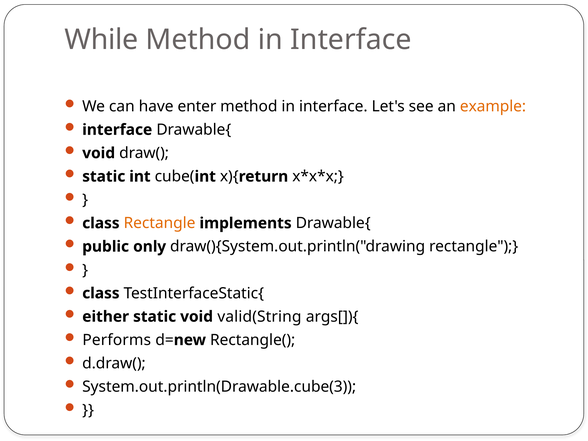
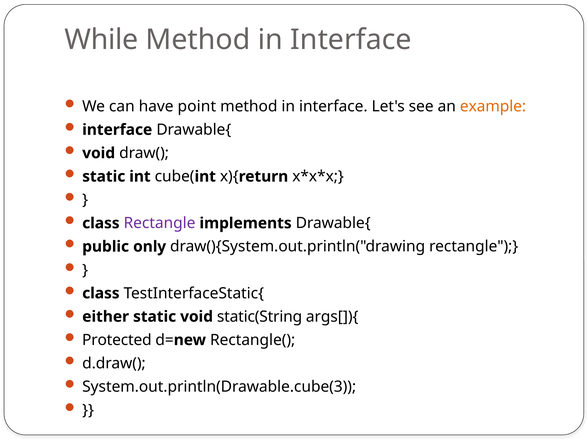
enter: enter -> point (197, 106)
Rectangle colour: orange -> purple (160, 223)
valid(String: valid(String -> static(String (260, 317)
Performs: Performs -> Protected (117, 340)
